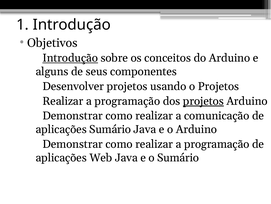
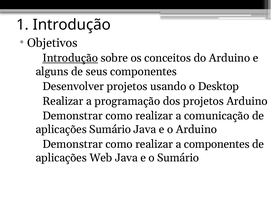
o Projetos: Projetos -> Desktop (218, 86)
projetos underline: present -> none (203, 101)
como realizar a programação: programação -> componentes (217, 144)
